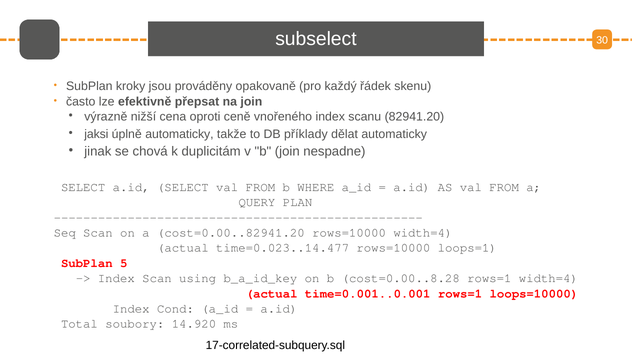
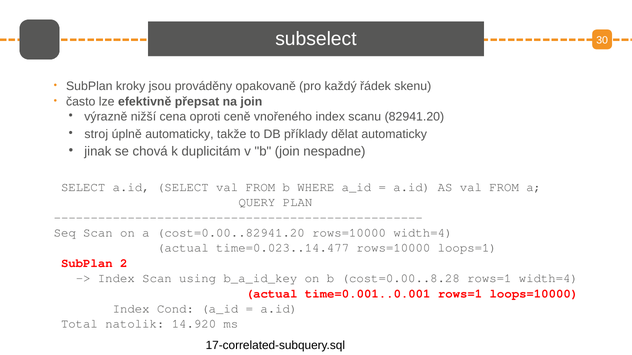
jaksi: jaksi -> stroj (96, 134)
5: 5 -> 2 (124, 263)
soubory: soubory -> natolik (135, 324)
